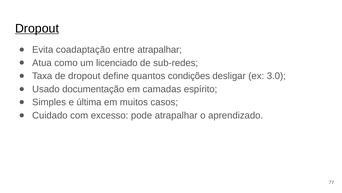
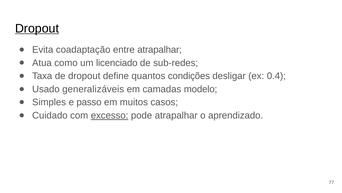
3.0: 3.0 -> 0.4 (276, 76)
documentação: documentação -> generalizáveis (93, 89)
espírito: espírito -> modelo (201, 89)
última: última -> passo (89, 102)
excesso underline: none -> present (110, 115)
